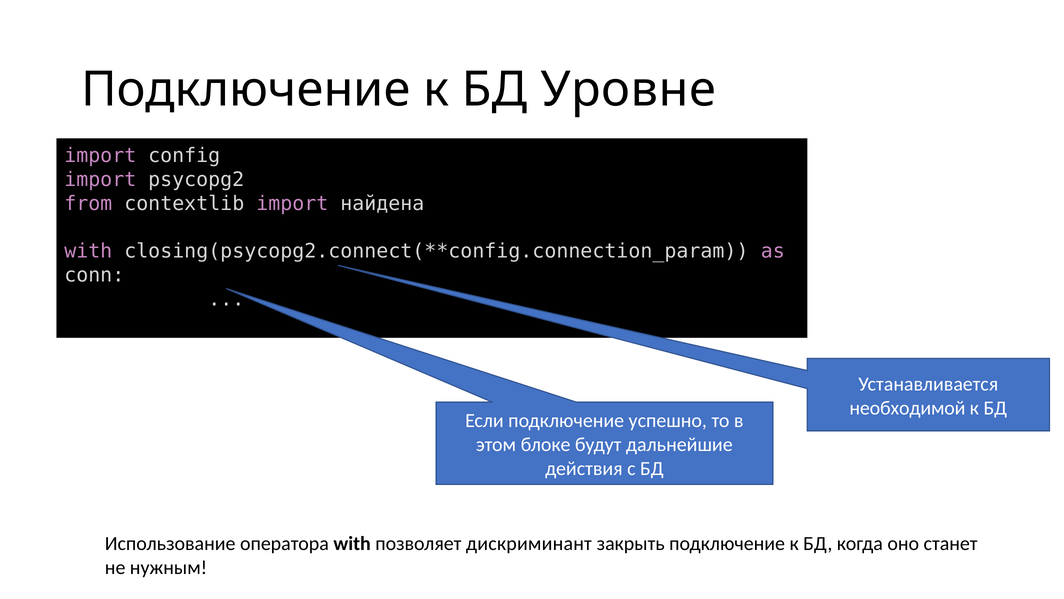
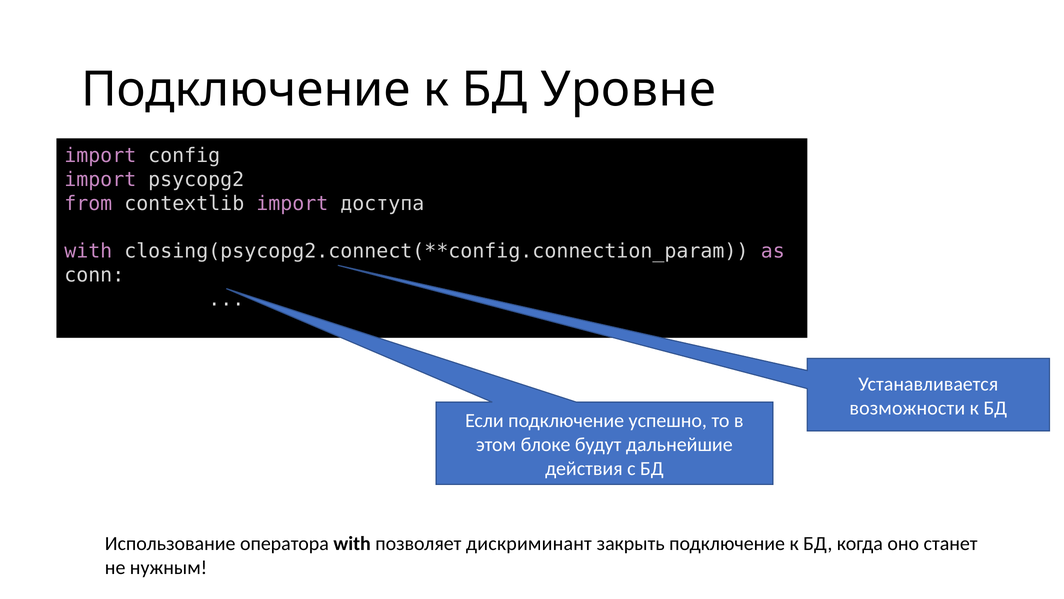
найдена: найдена -> доступа (382, 203)
необходимой: необходимой -> возможности (907, 408)
